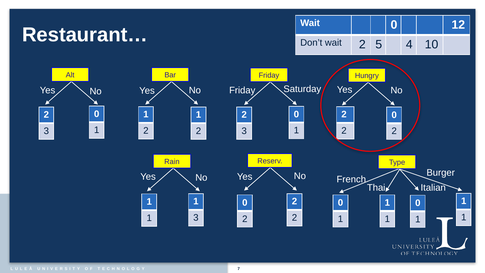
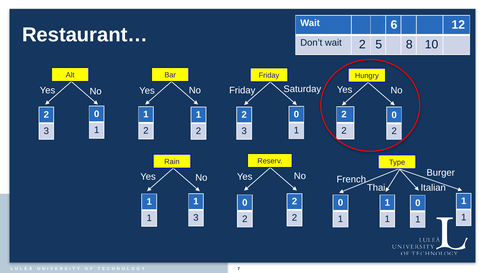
Wait 0: 0 -> 6 (394, 25)
4: 4 -> 8 (409, 44)
